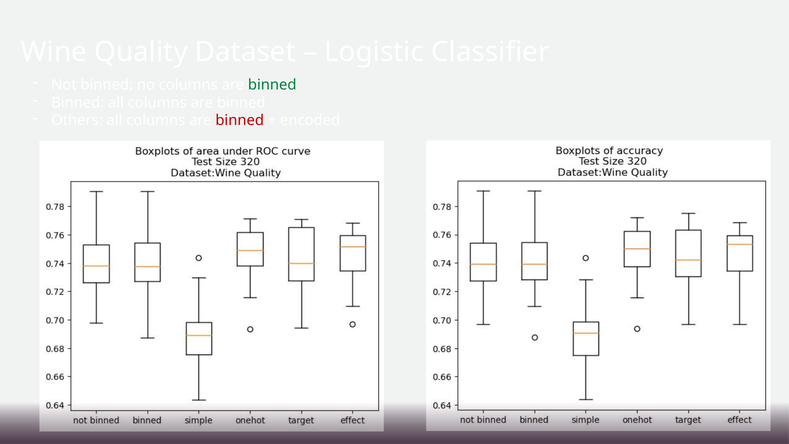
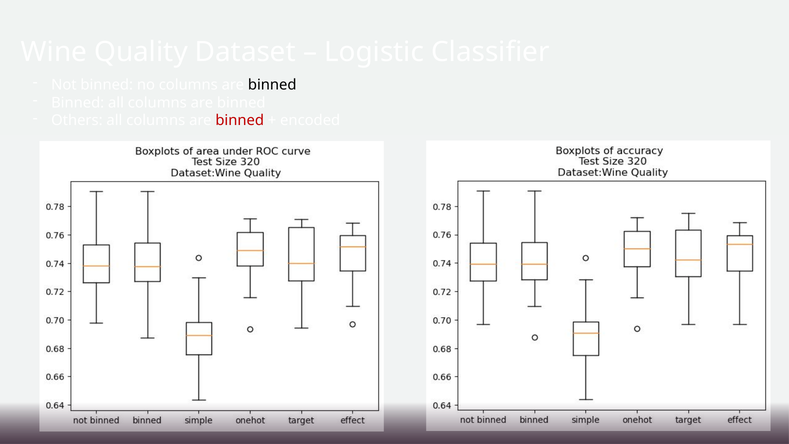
binned colour: green -> black (272, 85)
